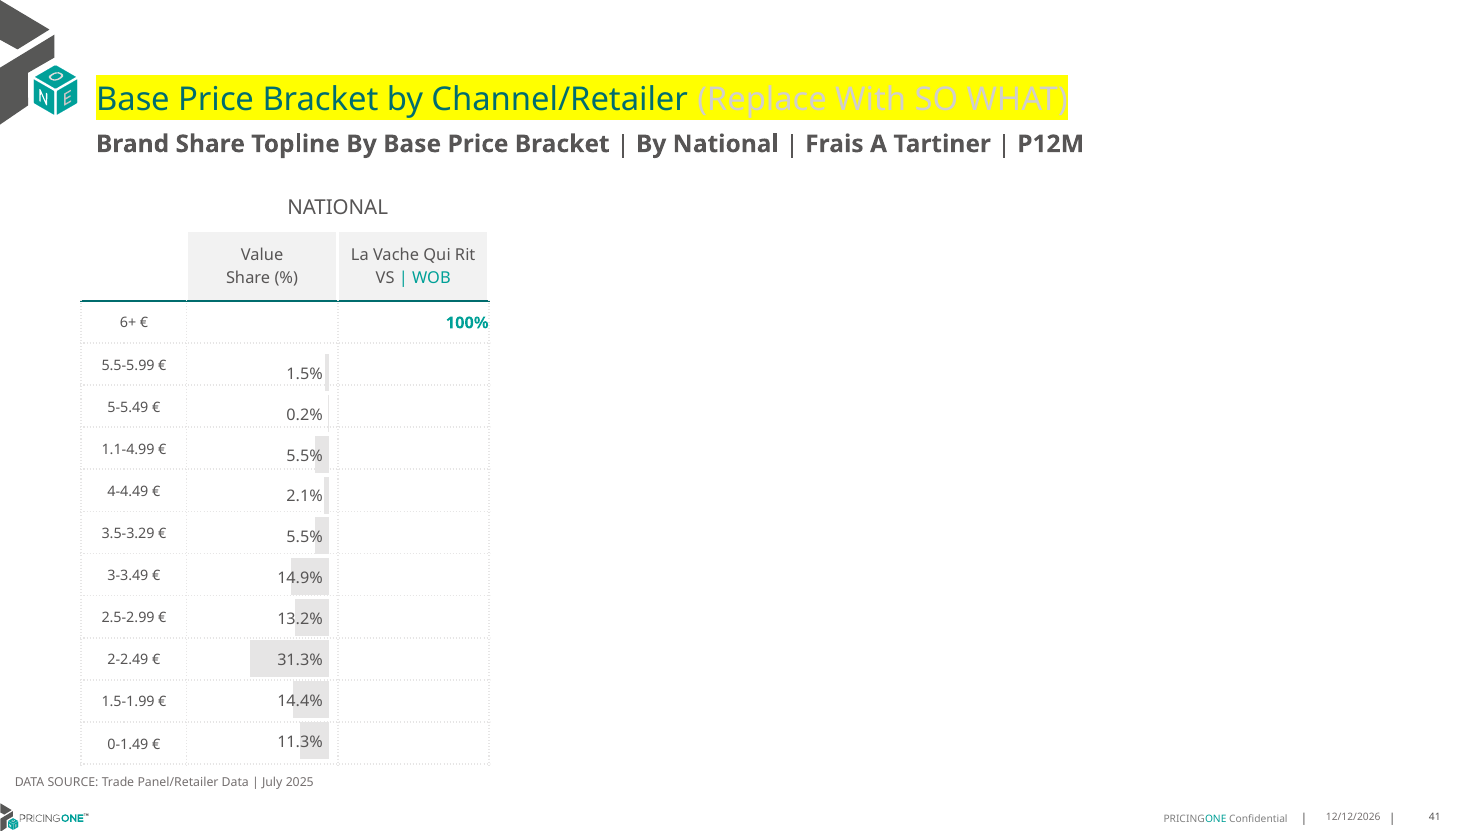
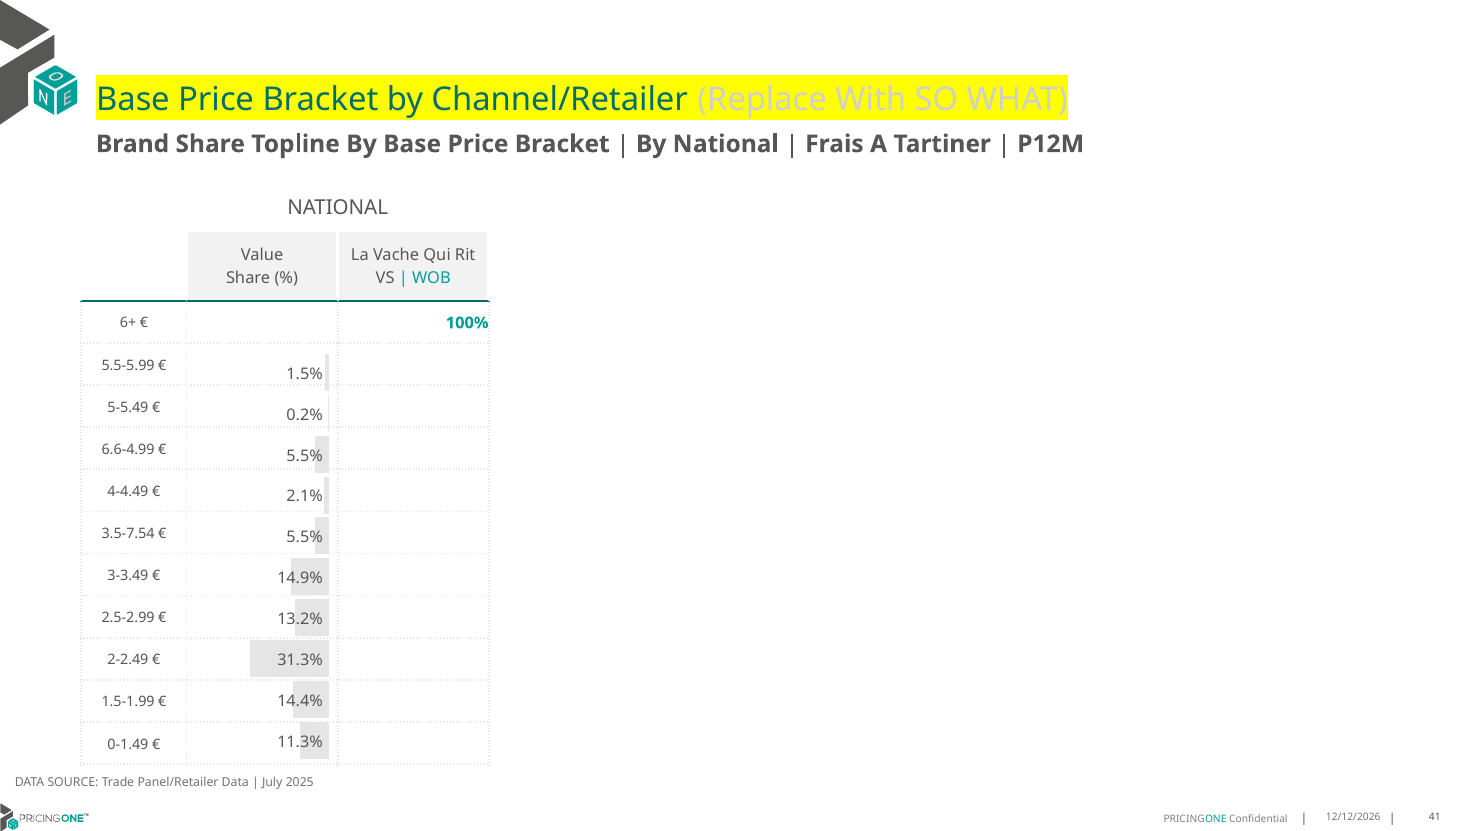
1.1-4.99: 1.1-4.99 -> 6.6-4.99 (128, 449)
3.5-3.29: 3.5-3.29 -> 3.5-7.54 (128, 534)
